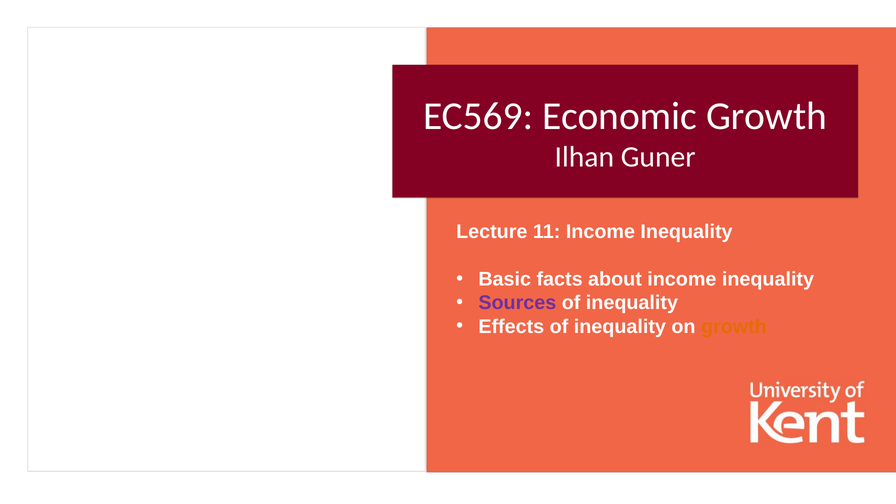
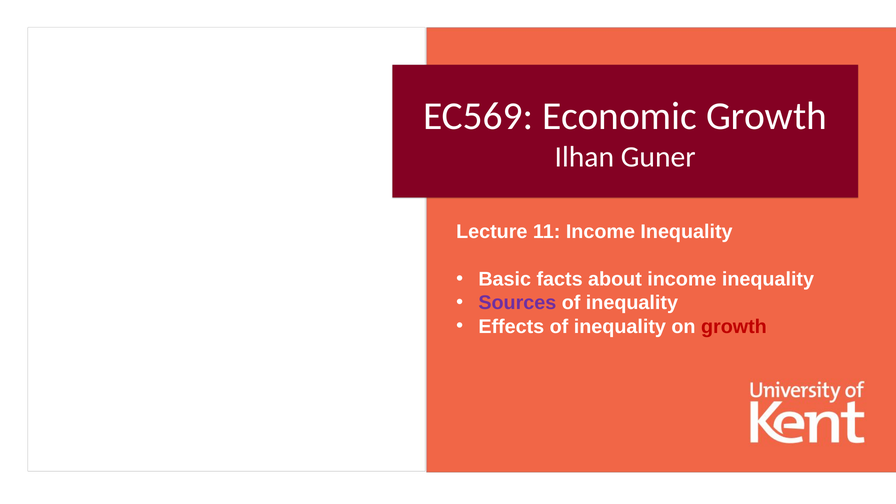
growth colour: orange -> red (734, 327)
